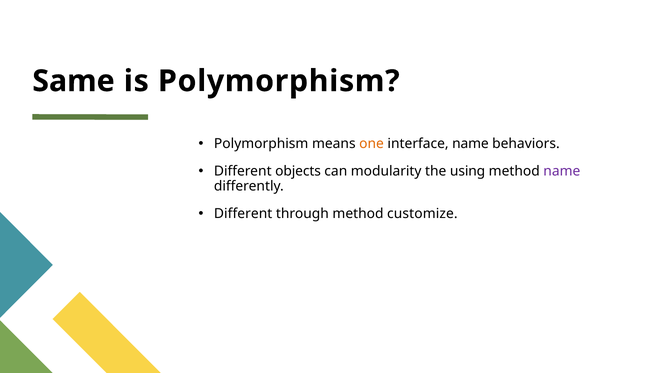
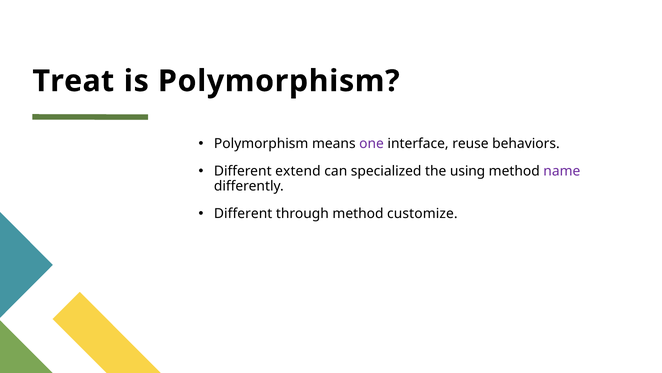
Same: Same -> Treat (73, 81)
one colour: orange -> purple (372, 144)
interface name: name -> reuse (470, 144)
objects: objects -> extend (298, 171)
modularity: modularity -> specialized (386, 171)
